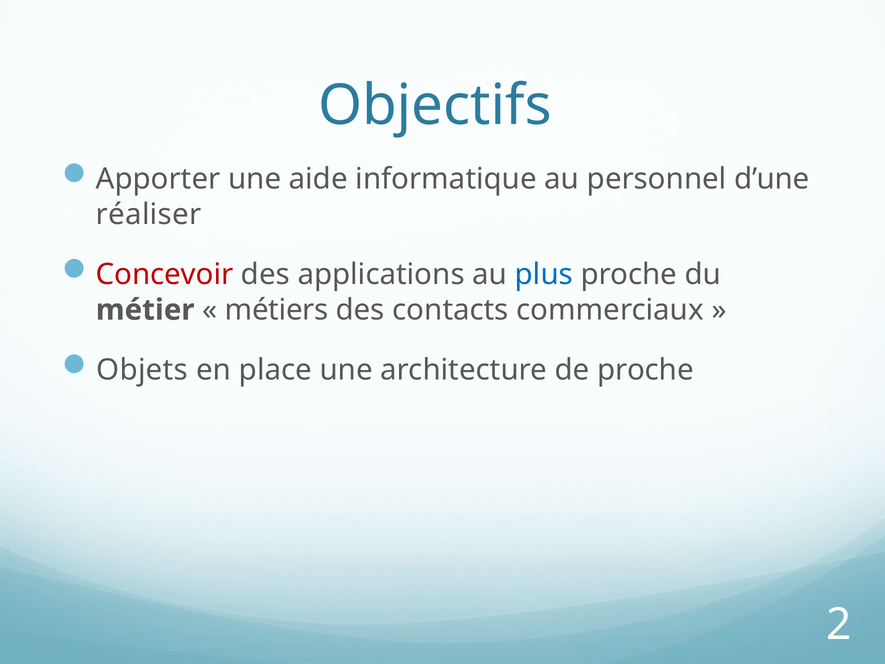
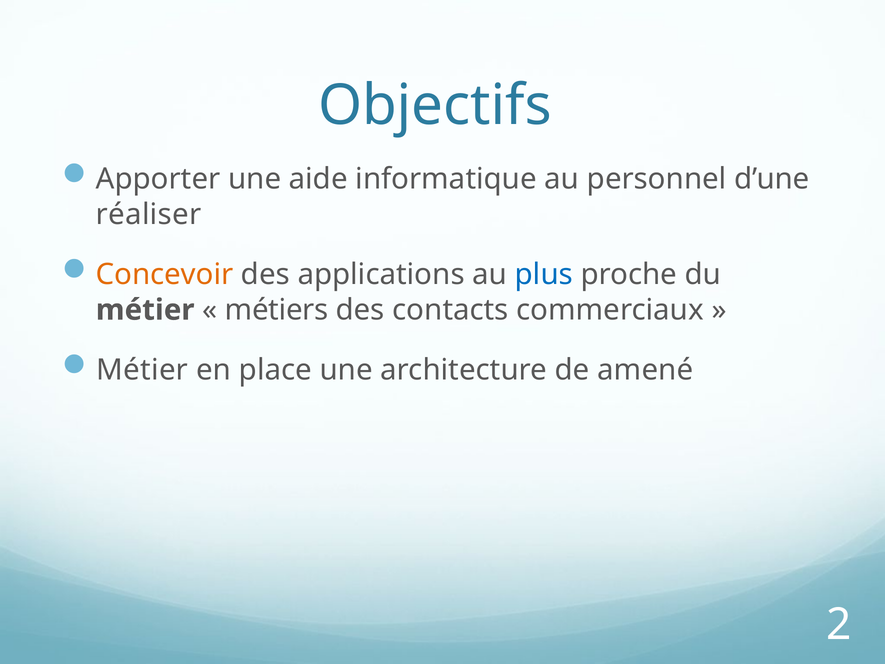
Concevoir colour: red -> orange (165, 274)
Objets: Objets -> Métier (142, 370)
de proche: proche -> amené (645, 370)
